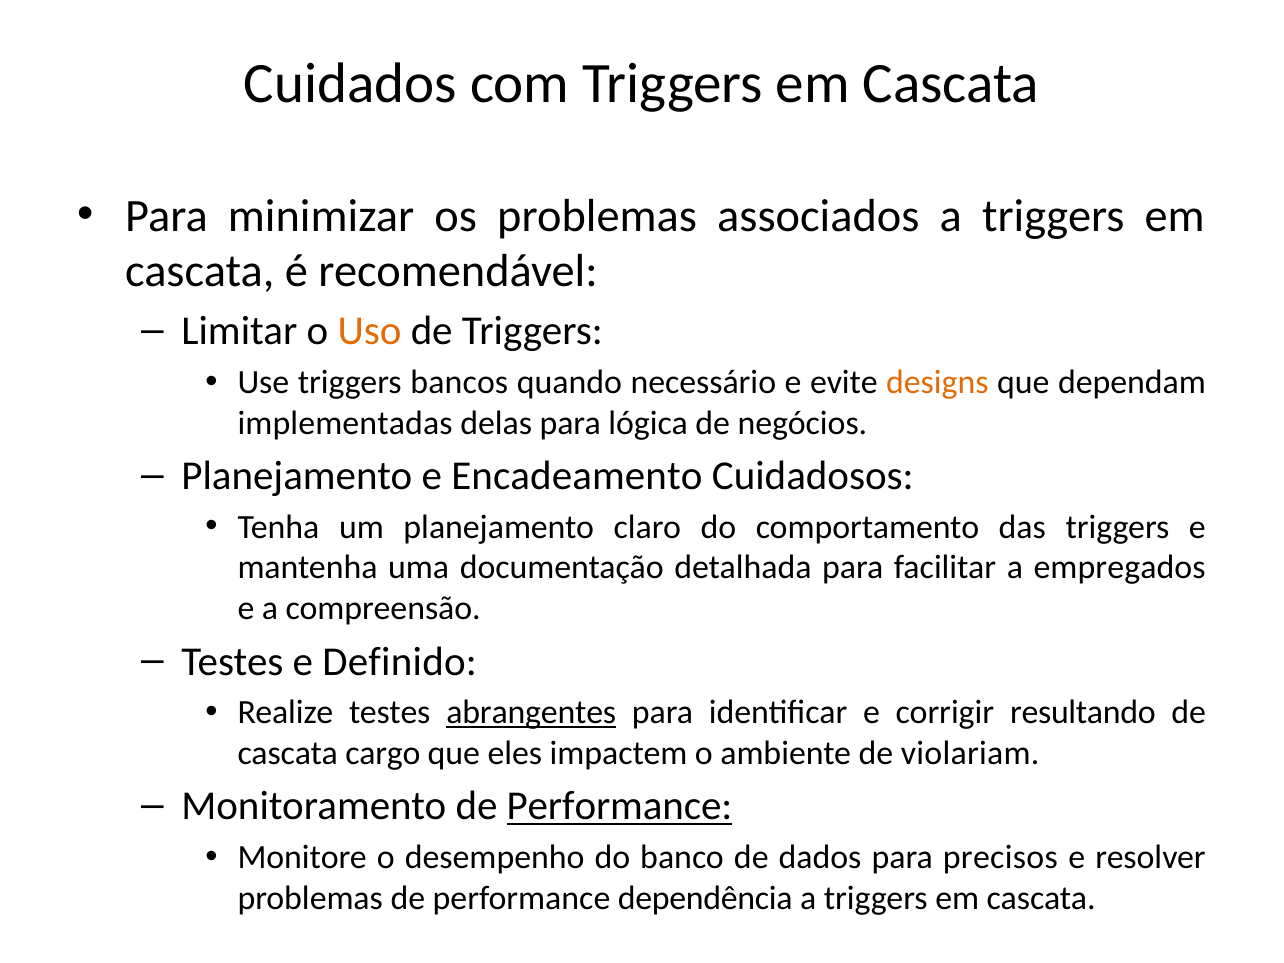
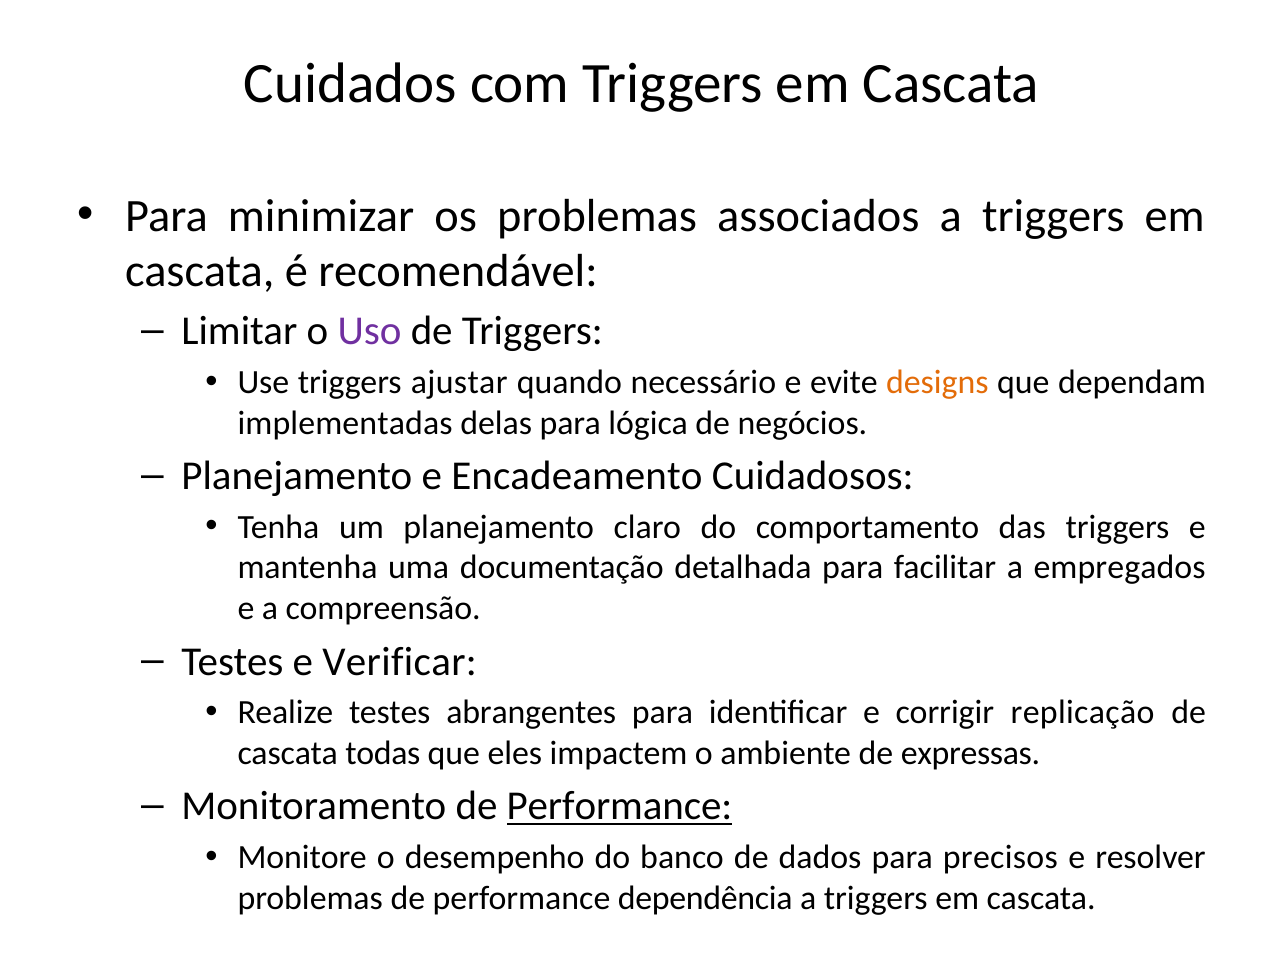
Uso colour: orange -> purple (370, 331)
bancos: bancos -> ajustar (459, 382)
Definido: Definido -> Verificar (400, 662)
abrangentes underline: present -> none (531, 713)
resultando: resultando -> replicação (1083, 713)
cargo: cargo -> todas (383, 753)
violariam: violariam -> expressas (970, 753)
